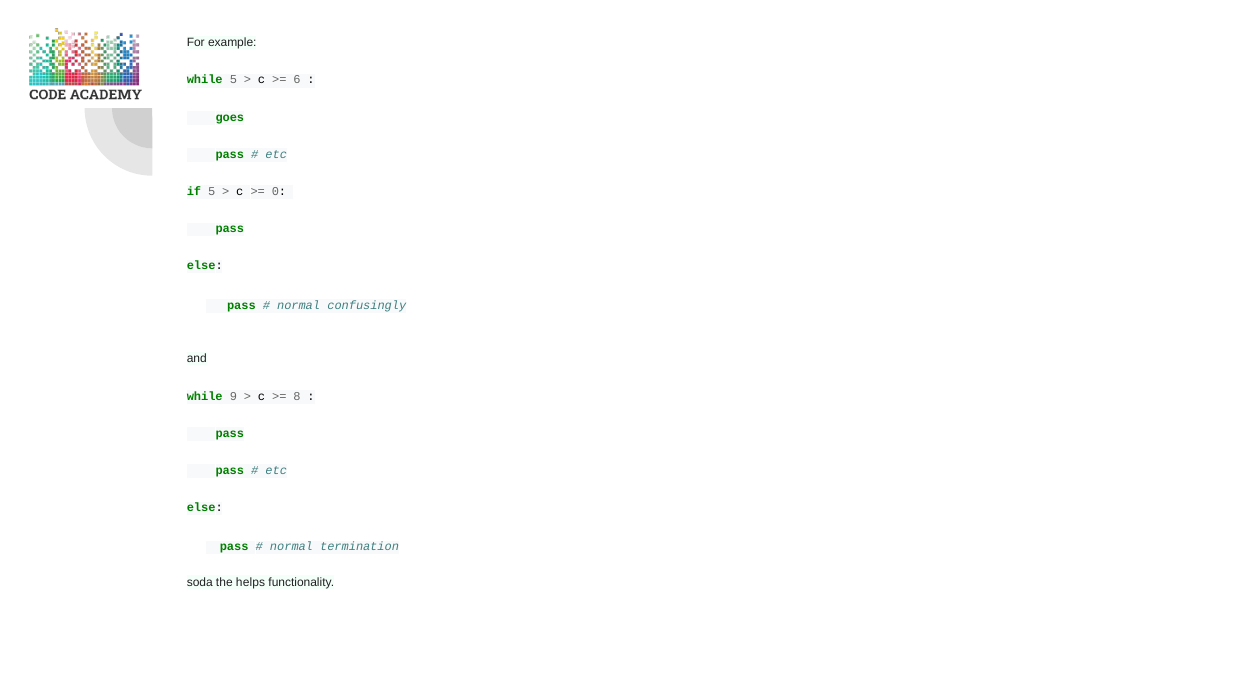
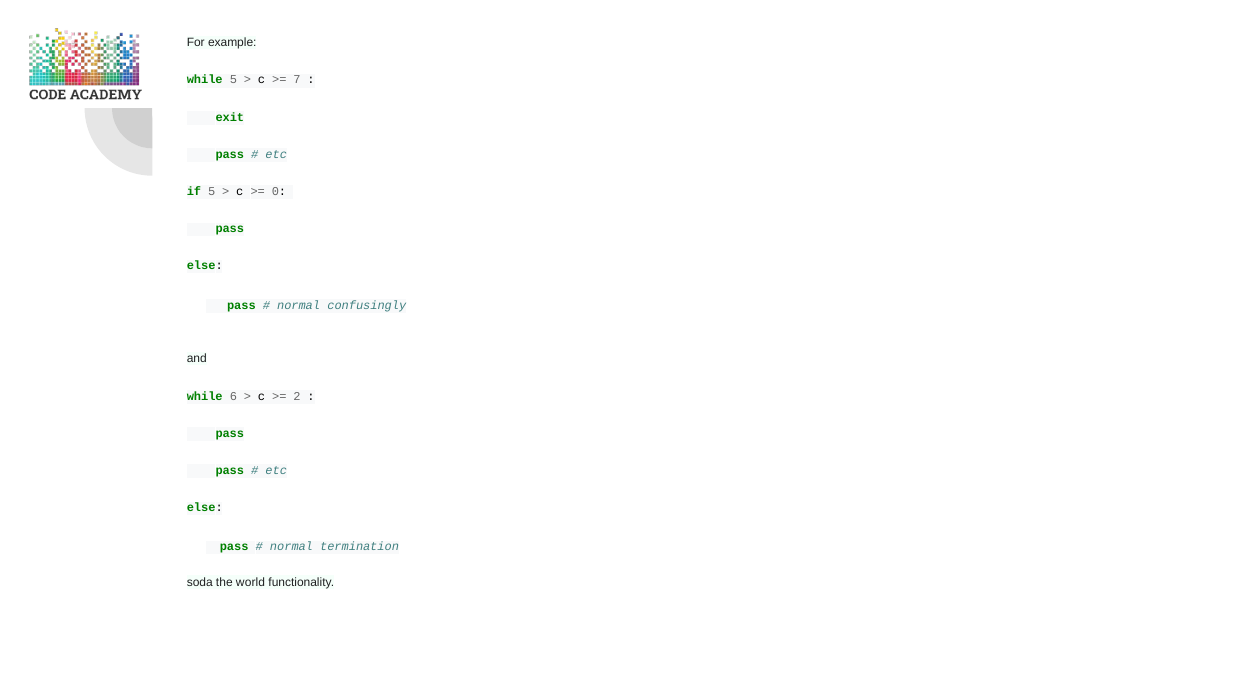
6: 6 -> 7 (297, 80)
goes: goes -> exit (230, 117)
9: 9 -> 6 (233, 396)
8: 8 -> 2 (297, 396)
helps: helps -> world (251, 582)
